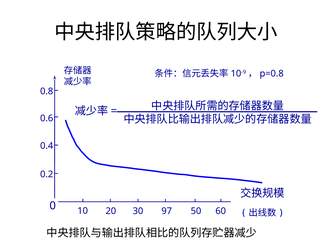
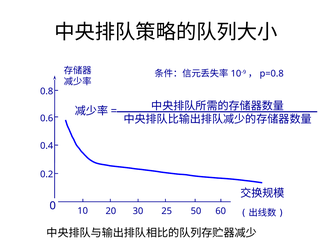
97: 97 -> 25 (167, 211)
